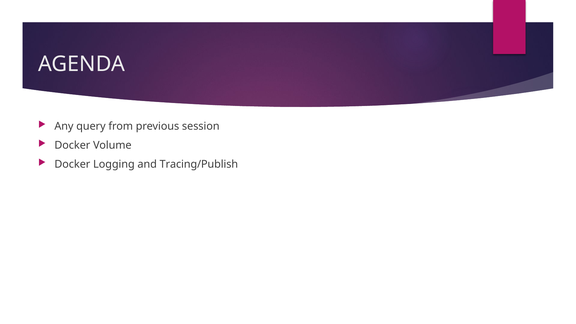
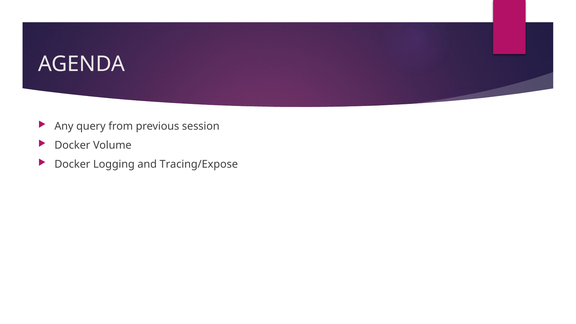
Tracing/Publish: Tracing/Publish -> Tracing/Expose (199, 164)
